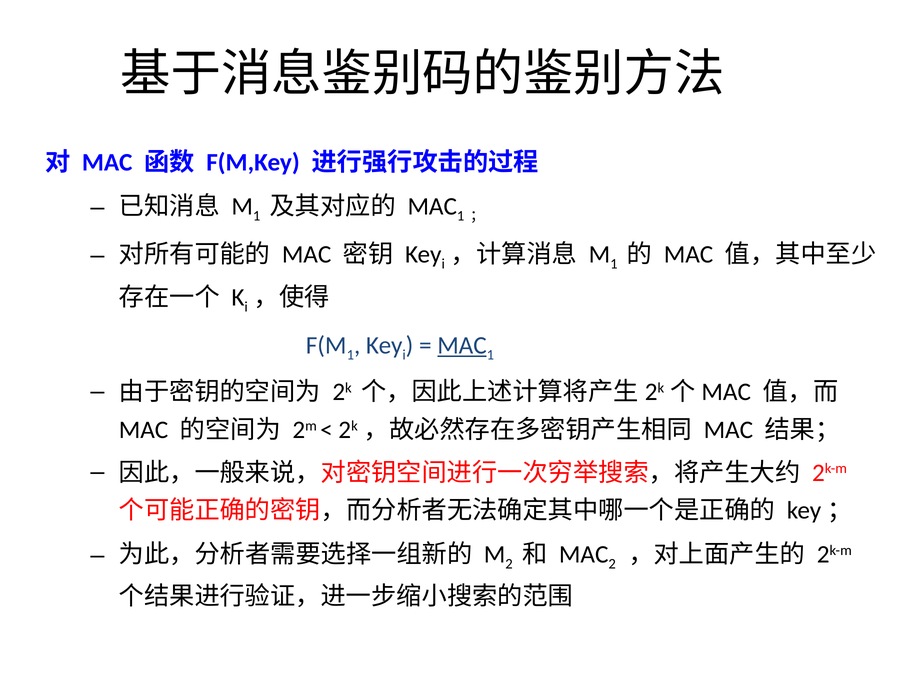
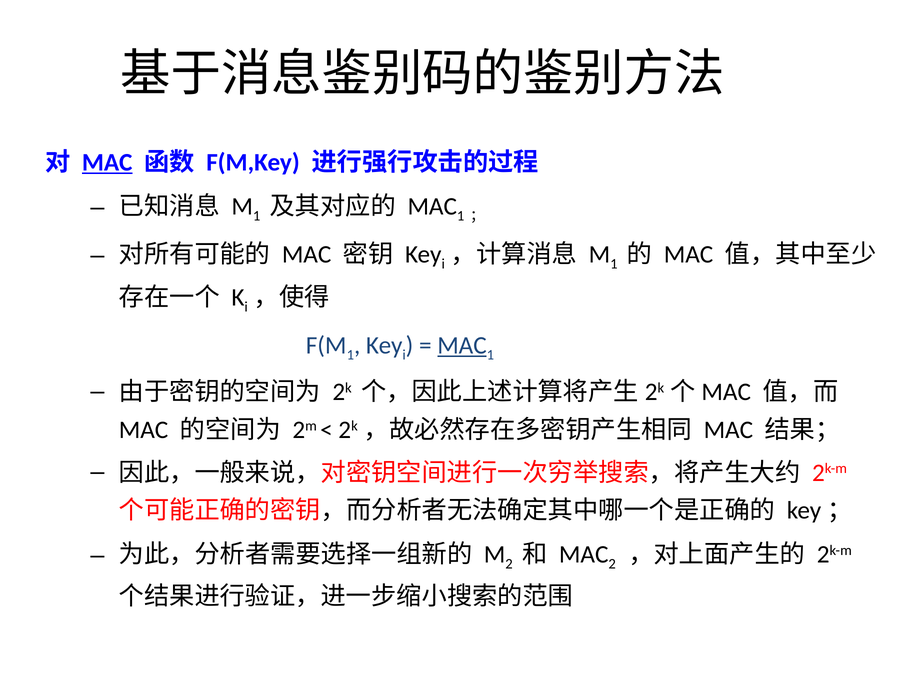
MAC underline: none -> present (107, 163)
